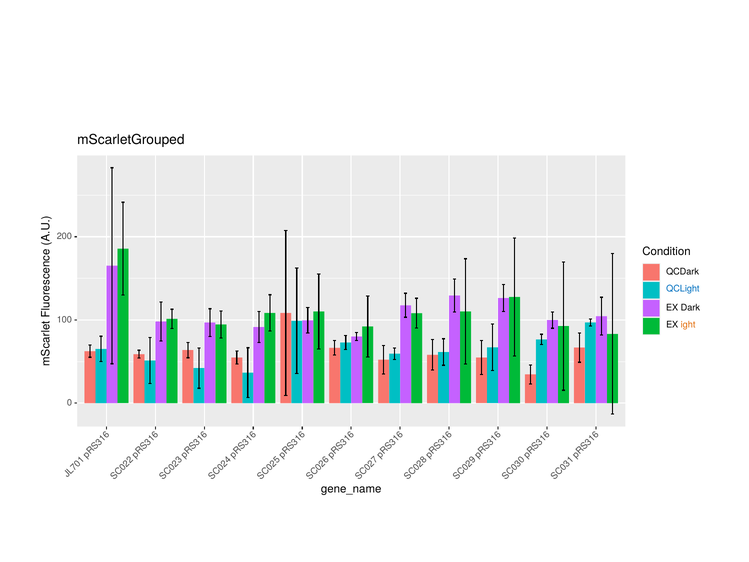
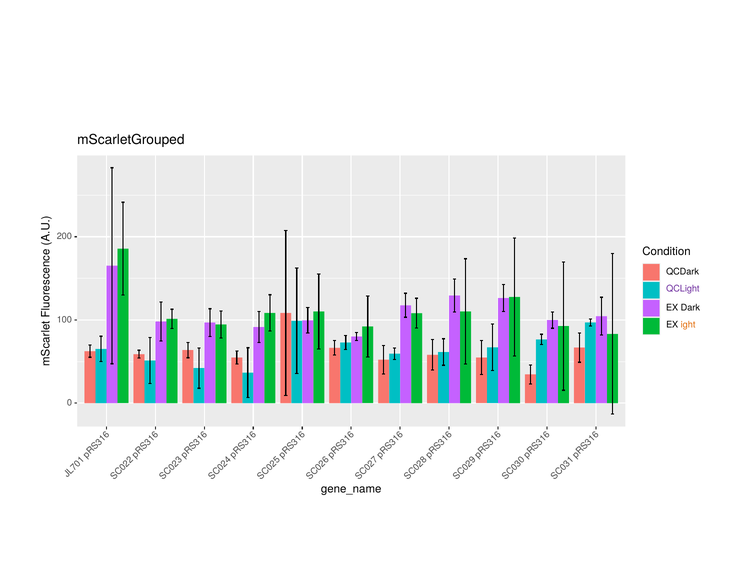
QCLight colour: blue -> purple (683, 289)
